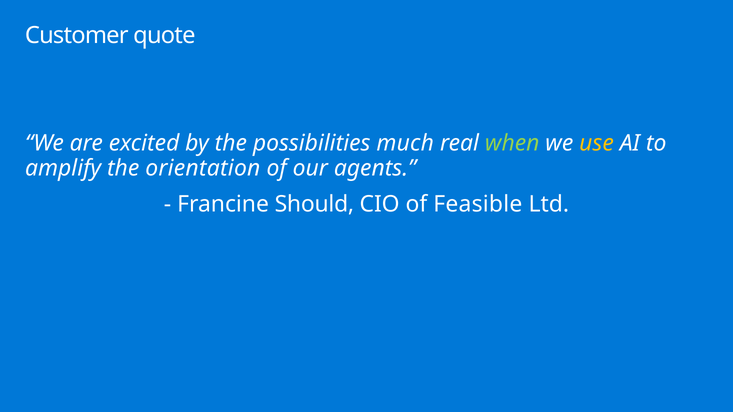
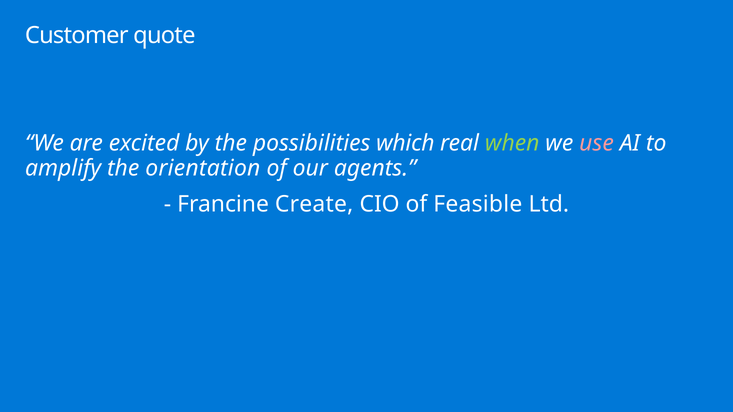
much: much -> which (405, 143)
use colour: yellow -> pink (597, 143)
Should: Should -> Create (314, 204)
